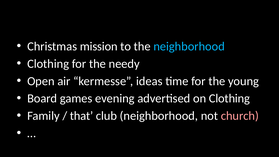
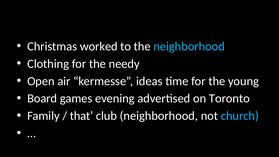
mission: mission -> worked (99, 46)
on Clothing: Clothing -> Toronto (229, 98)
church colour: pink -> light blue (240, 116)
